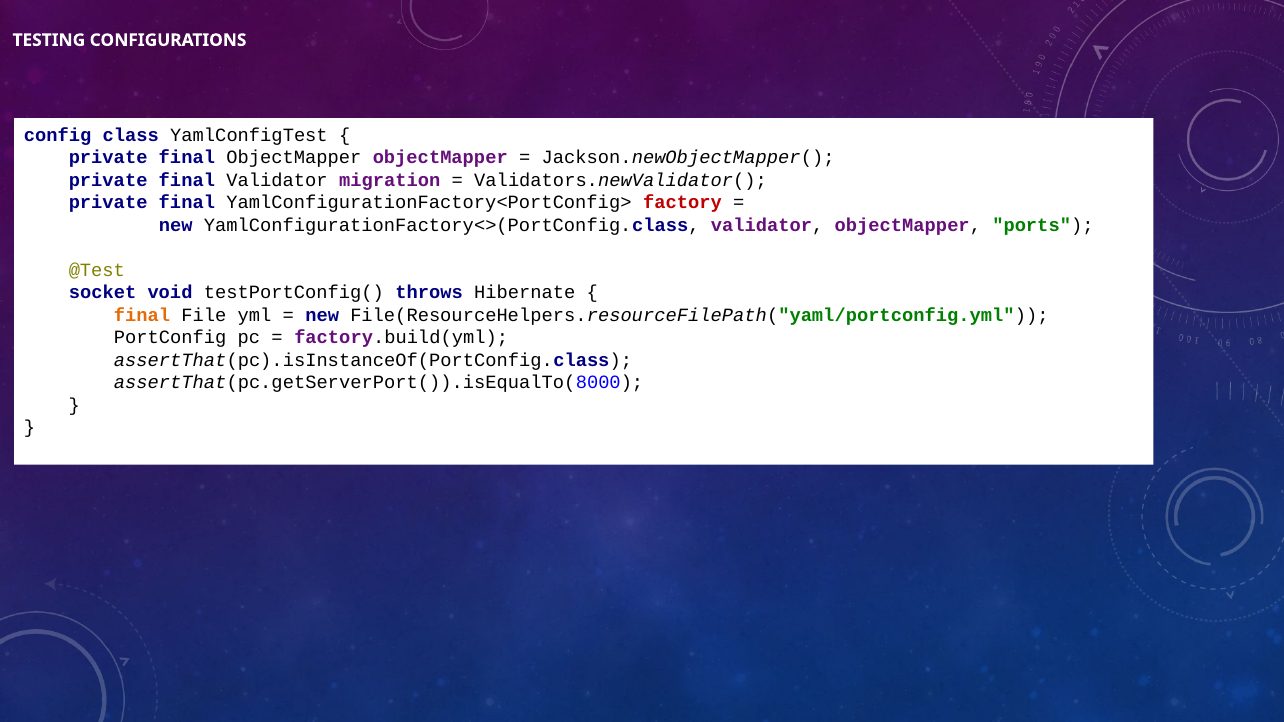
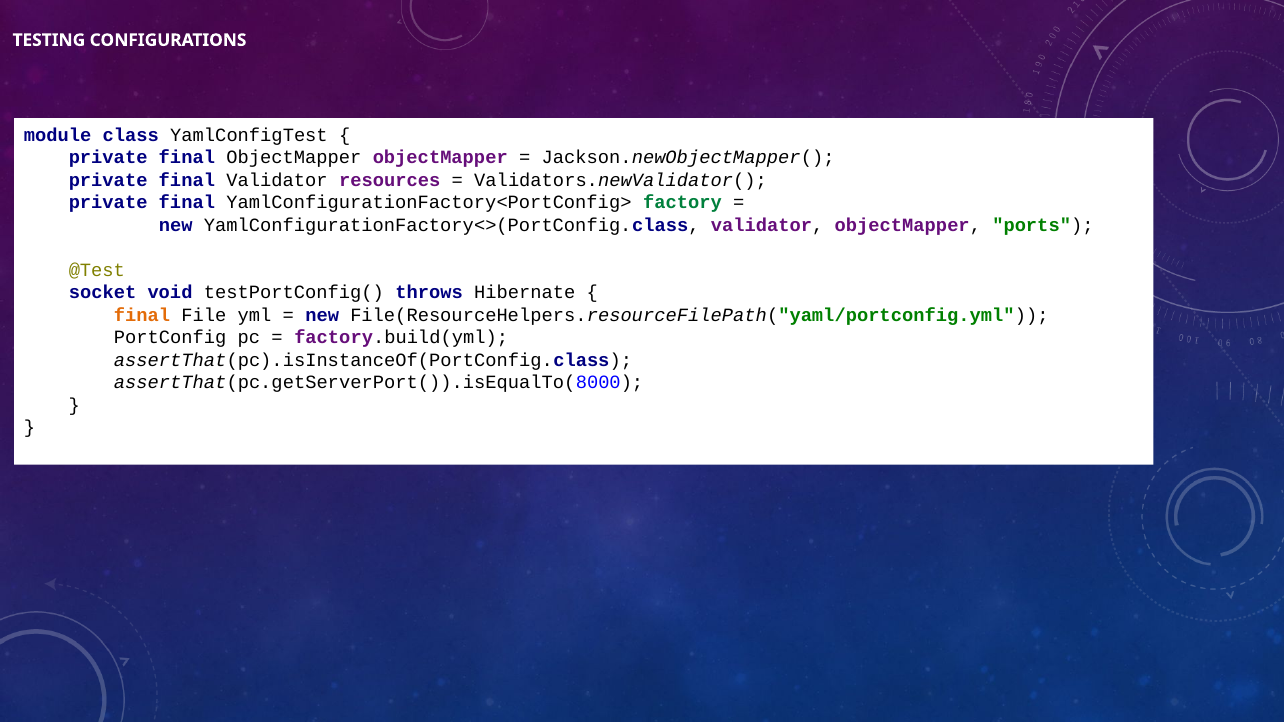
config: config -> module (58, 135)
migration: migration -> resources (390, 180)
factory colour: red -> green (683, 203)
